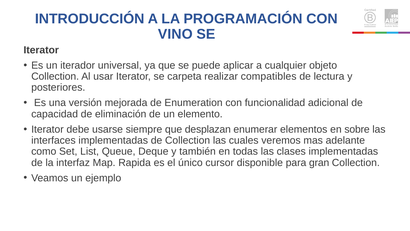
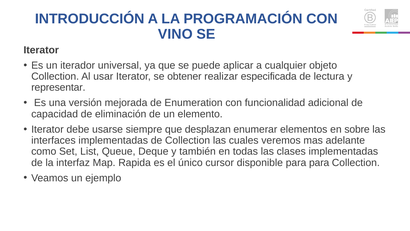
carpeta: carpeta -> obtener (184, 76)
compatibles: compatibles -> especificada (269, 76)
posteriores: posteriores -> representar (58, 87)
para gran: gran -> para (319, 162)
